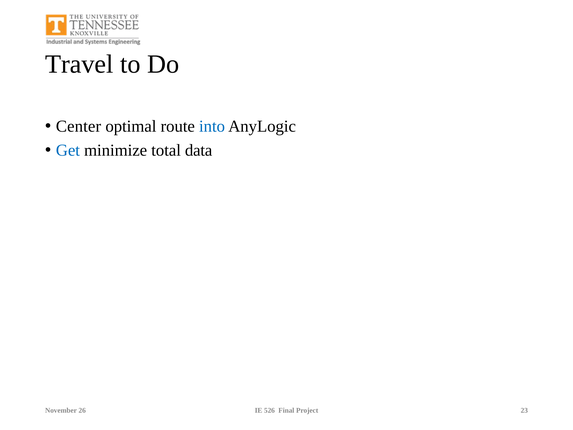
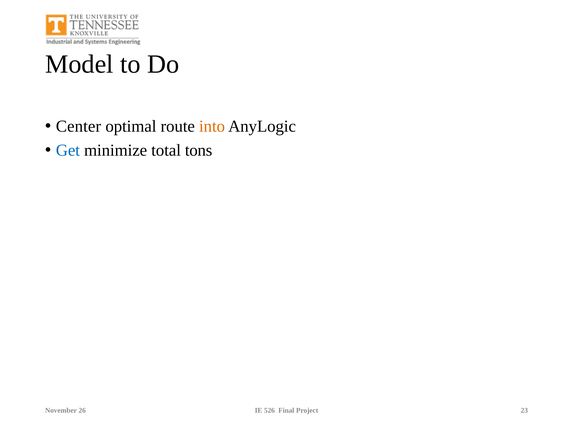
Travel: Travel -> Model (79, 64)
into colour: blue -> orange (212, 126)
data: data -> tons (199, 150)
